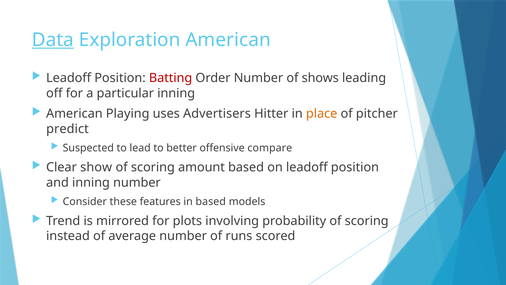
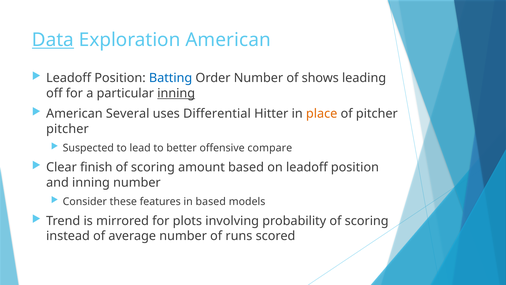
Batting colour: red -> blue (171, 78)
inning underline: none -> present (176, 93)
Playing: Playing -> Several (128, 114)
Advertisers: Advertisers -> Differential (217, 114)
predict: predict -> pitcher (67, 129)
show: show -> finish (96, 167)
